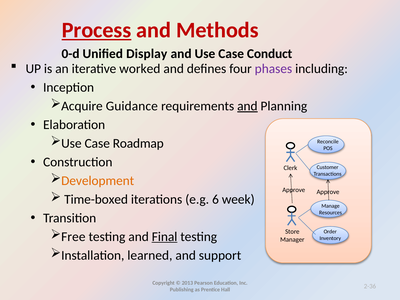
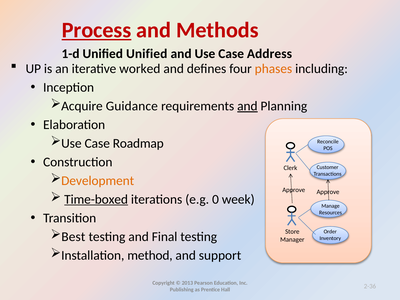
0-d: 0-d -> 1-d (71, 54)
Unified Display: Display -> Unified (147, 54)
Conduct: Conduct -> Address (269, 54)
phases colour: purple -> orange (273, 69)
Time-boxed underline: none -> present (96, 199)
6: 6 -> 0 (215, 199)
Free: Free -> Best (73, 237)
Final underline: present -> none (165, 237)
learned: learned -> method (150, 255)
